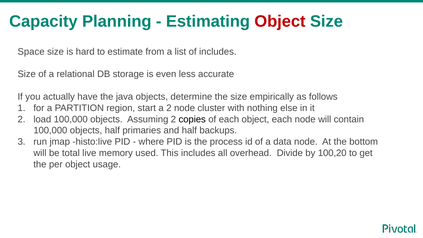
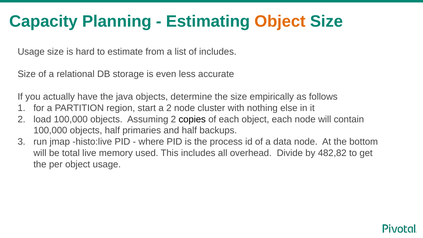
Object colour: red -> orange (280, 22)
Space: Space -> Usage (31, 52)
100,20: 100,20 -> 482,82 (332, 153)
